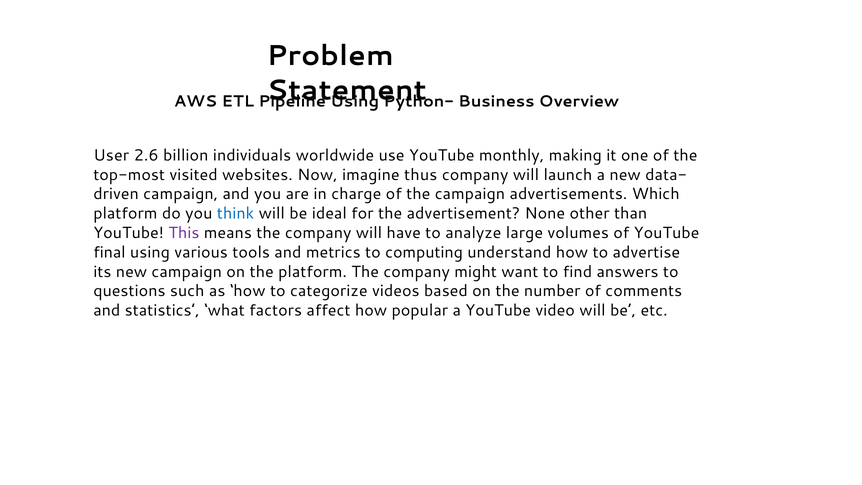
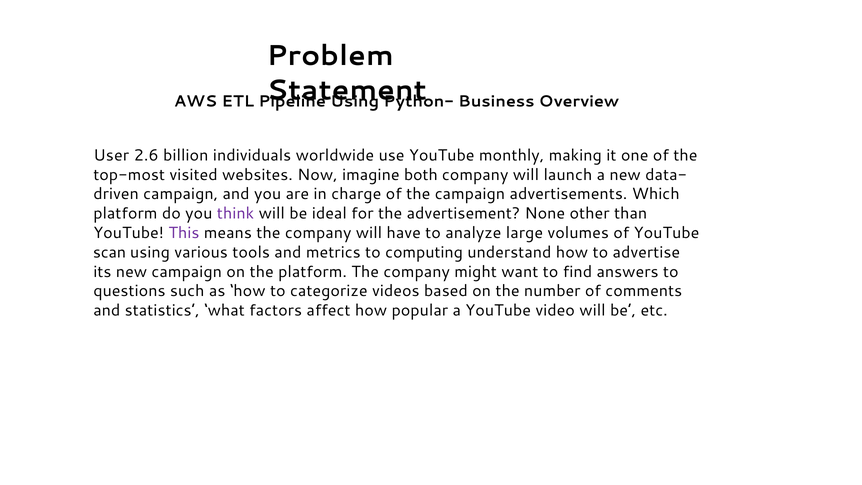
thus: thus -> both (421, 175)
think colour: blue -> purple (236, 213)
final: final -> scan (110, 252)
